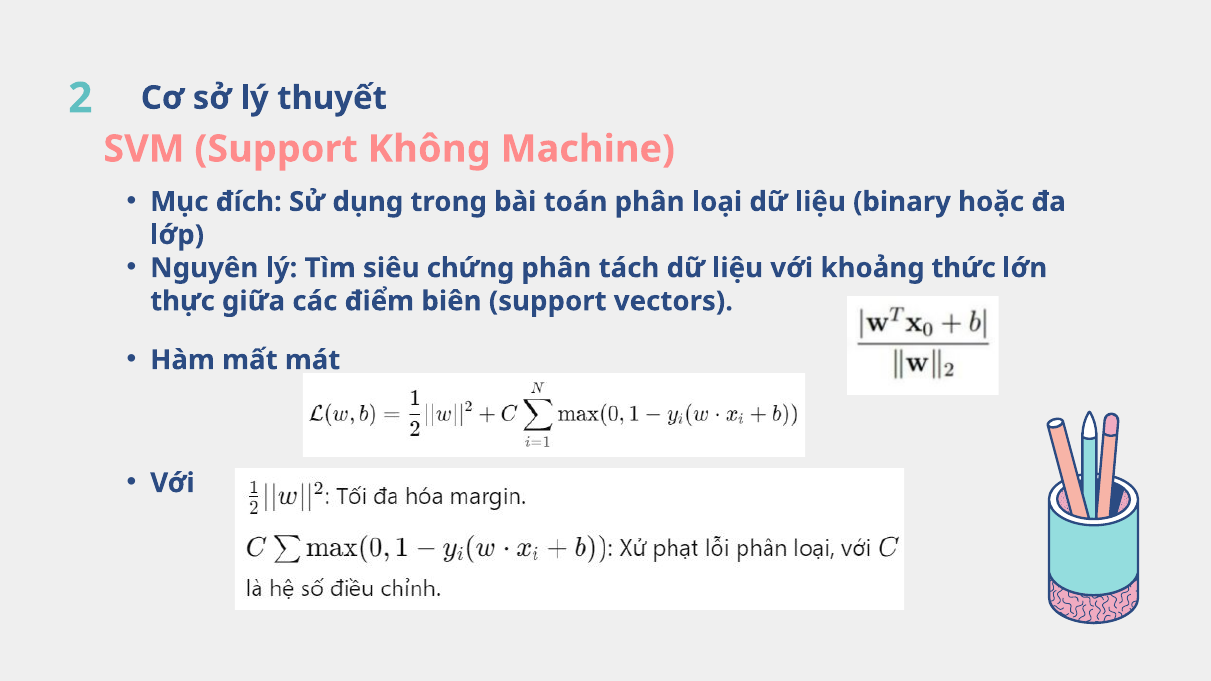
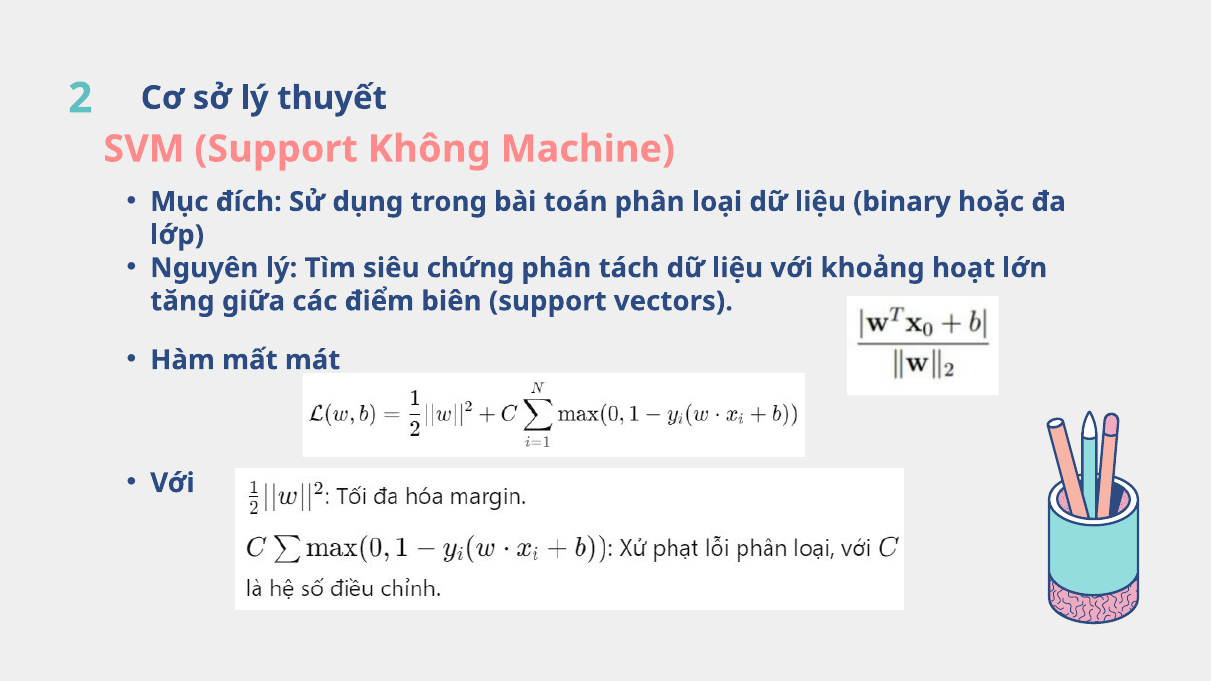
thức: thức -> hoạt (964, 268)
thực: thực -> tăng (182, 301)
